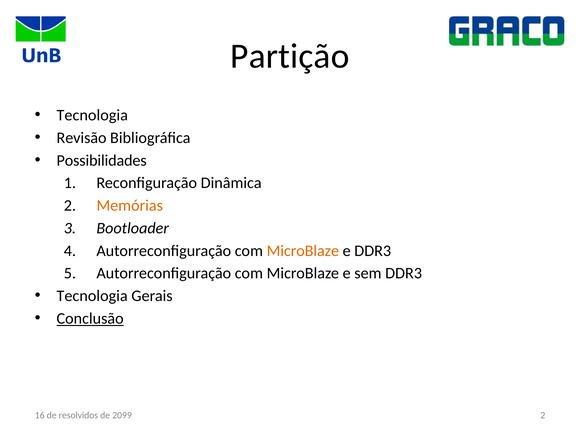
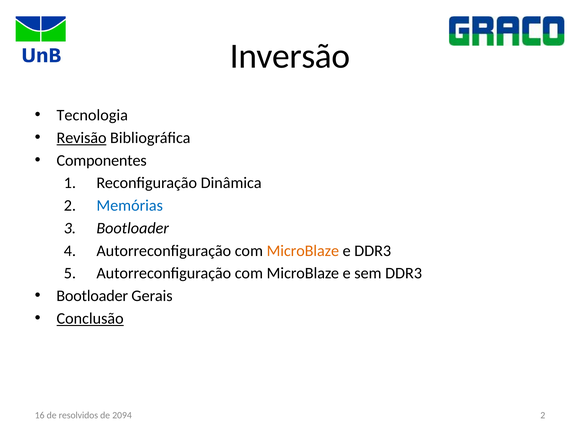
Partição: Partição -> Inversão (290, 56)
Revisão underline: none -> present (82, 138)
Possibilidades: Possibilidades -> Componentes (102, 160)
Memórias colour: orange -> blue (130, 206)
Tecnologia: Tecnologia -> Bootloader (92, 296)
2099: 2099 -> 2094 (122, 415)
